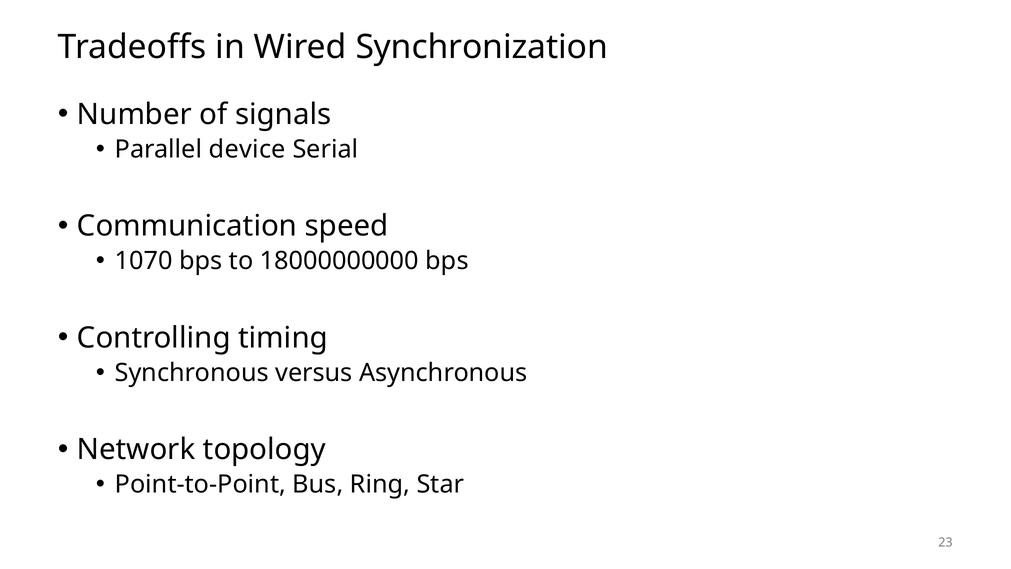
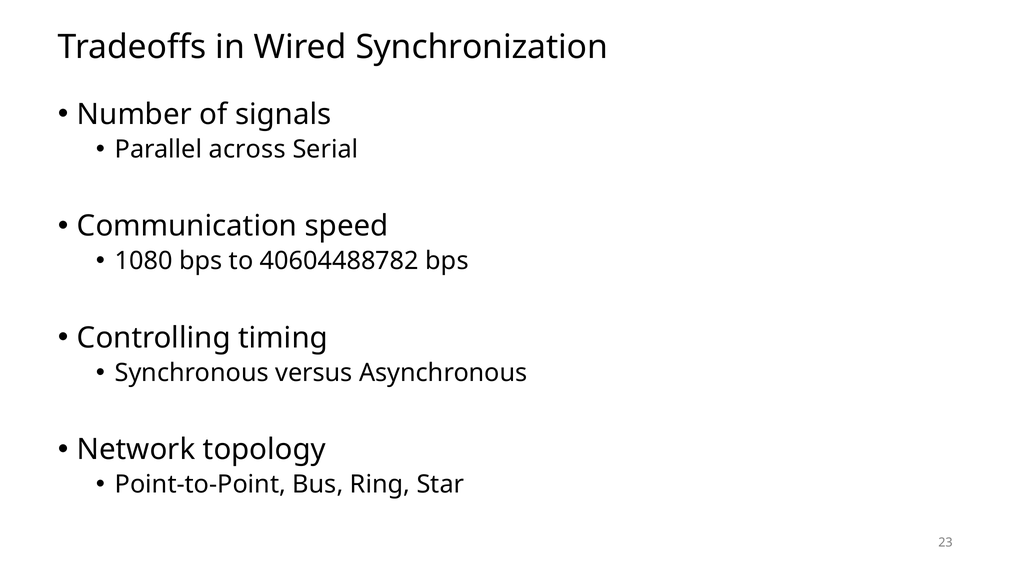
device: device -> across (247, 149)
1070: 1070 -> 1080 (144, 261)
18000000000: 18000000000 -> 40604488782 (339, 261)
